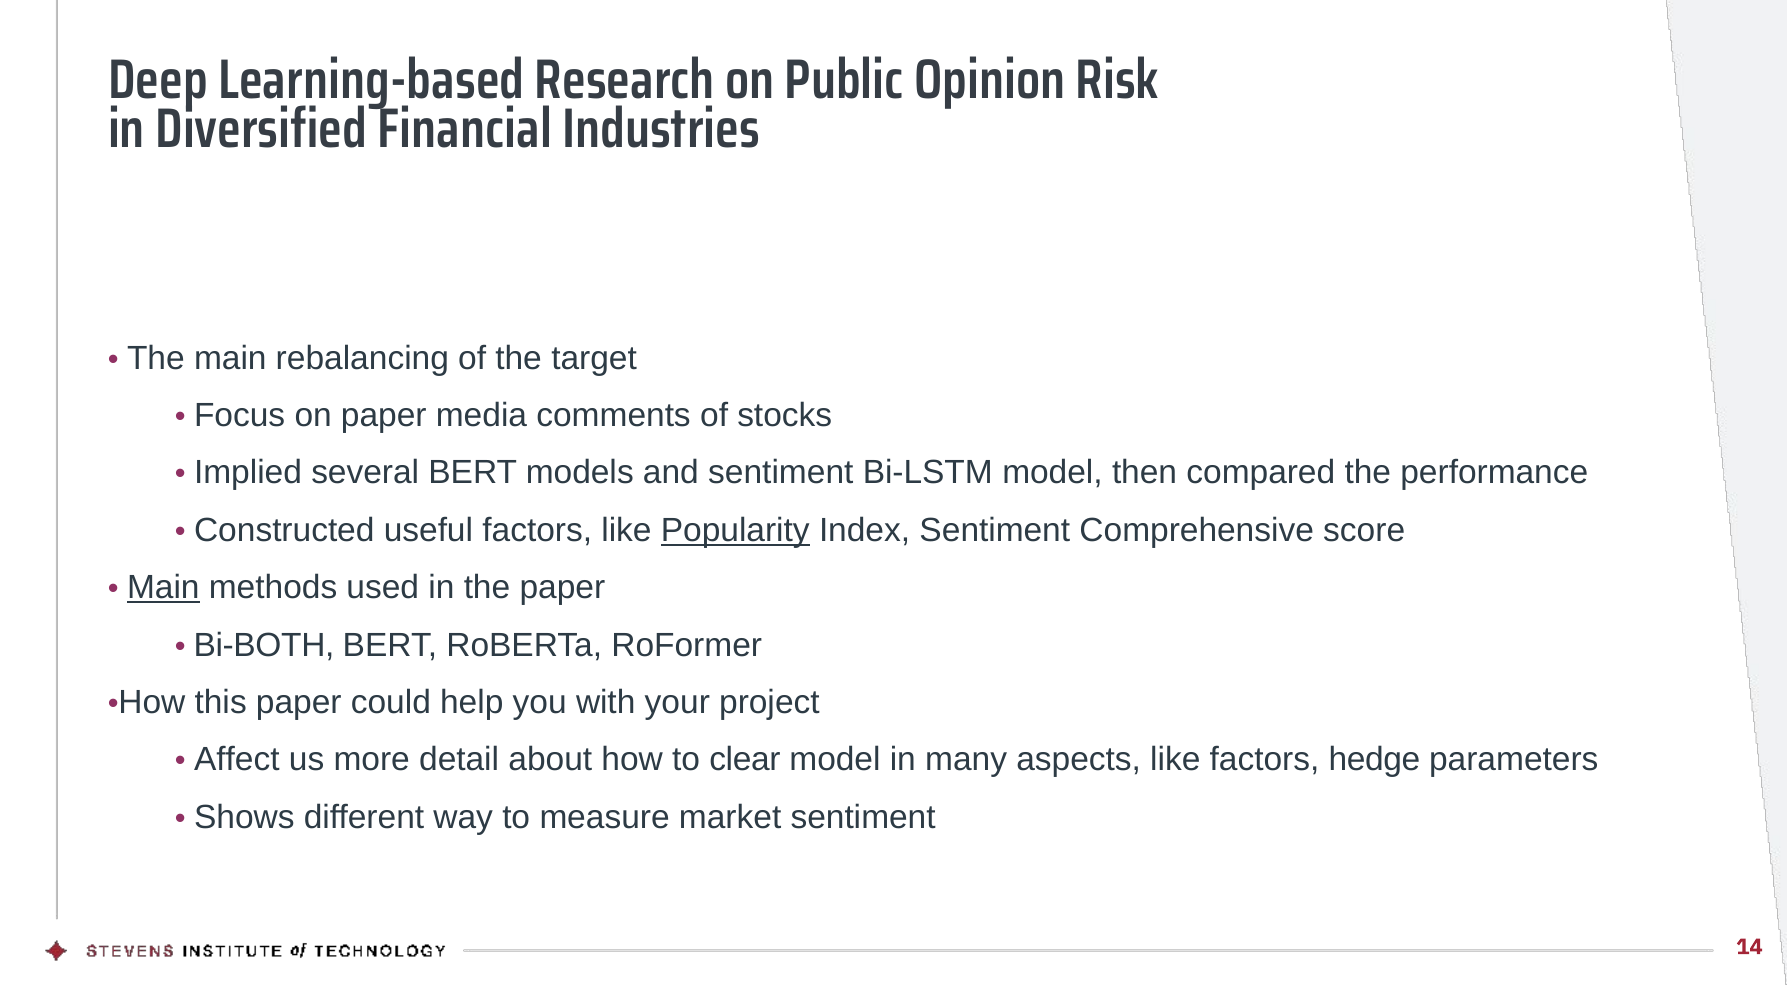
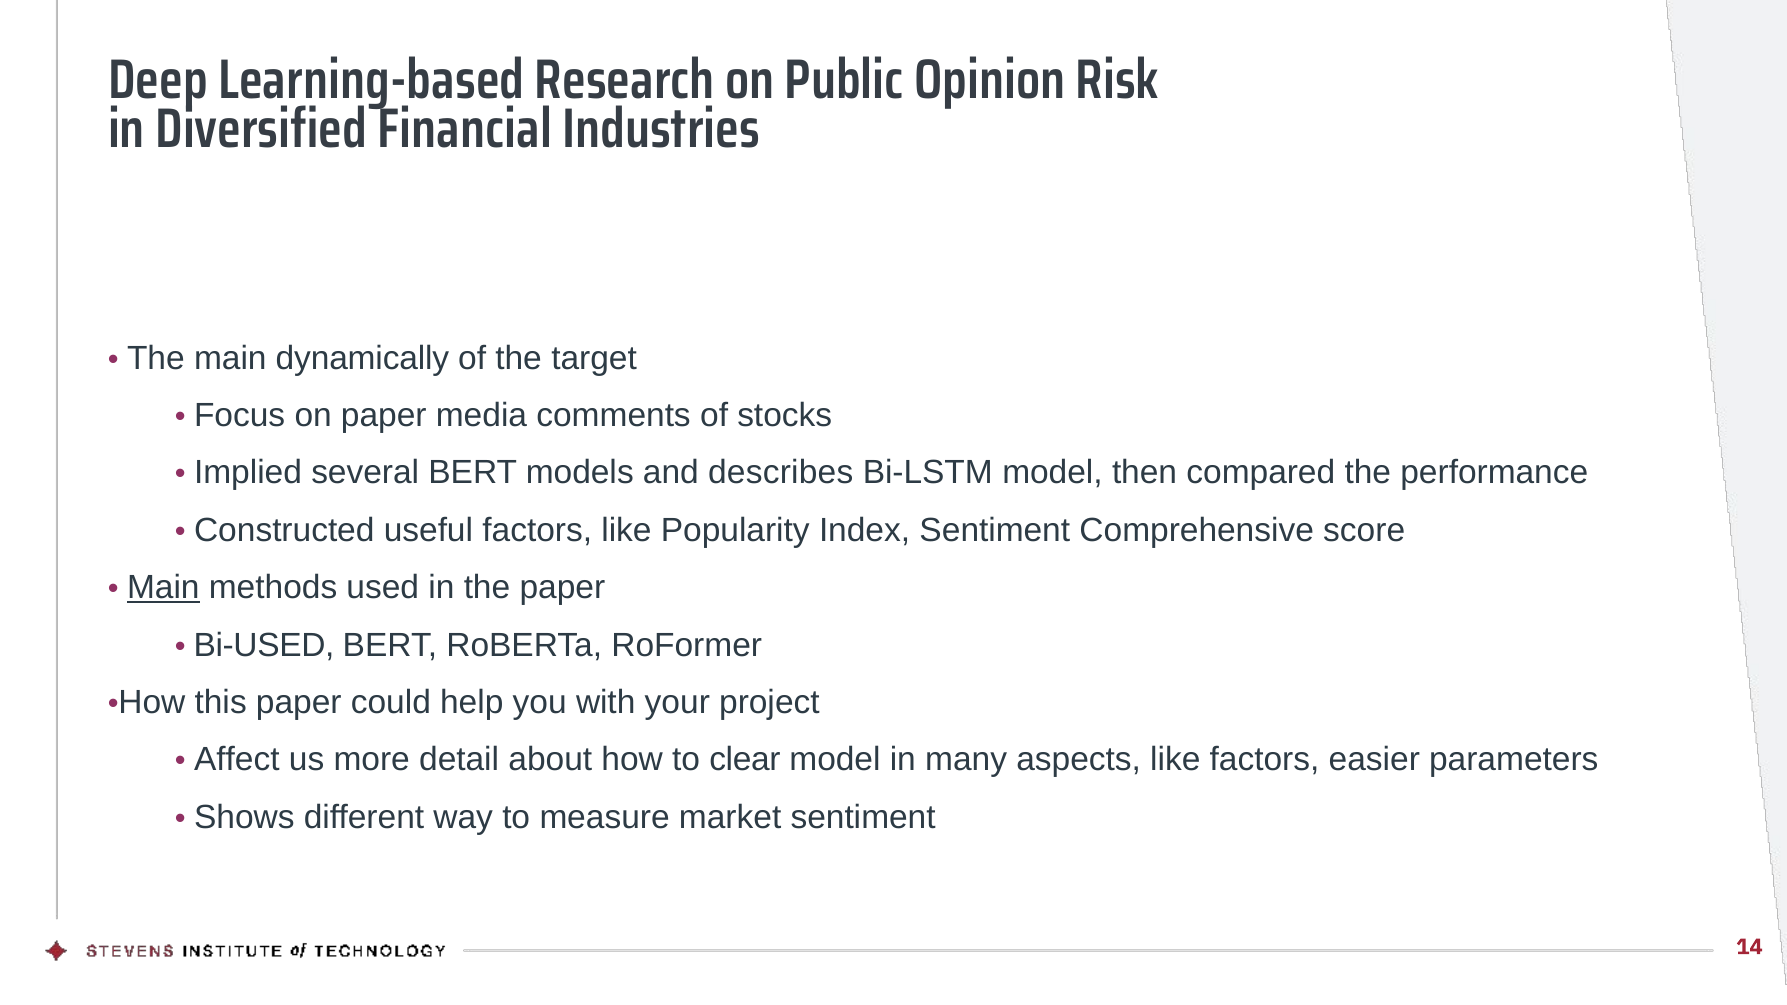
rebalancing: rebalancing -> dynamically (362, 358)
and sentiment: sentiment -> describes (781, 473)
Popularity underline: present -> none (735, 530)
Bi-BOTH: Bi-BOTH -> Bi-USED (264, 645)
hedge: hedge -> easier (1374, 760)
